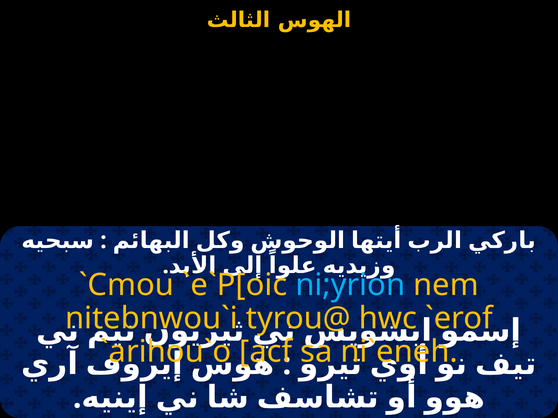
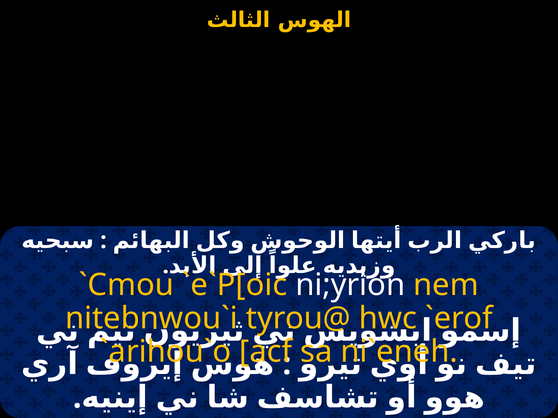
ni;yrion colour: light blue -> white (350, 285)
